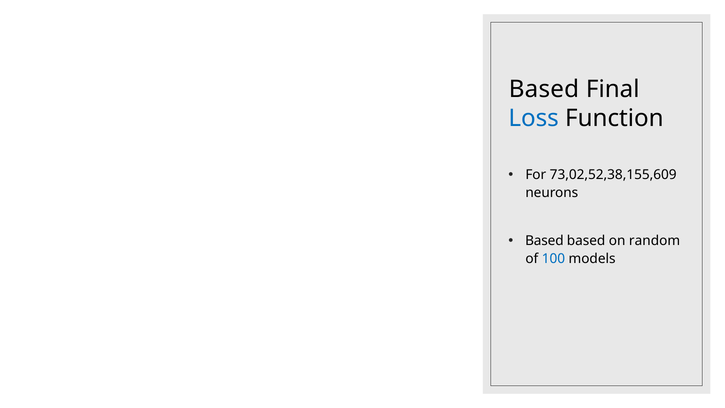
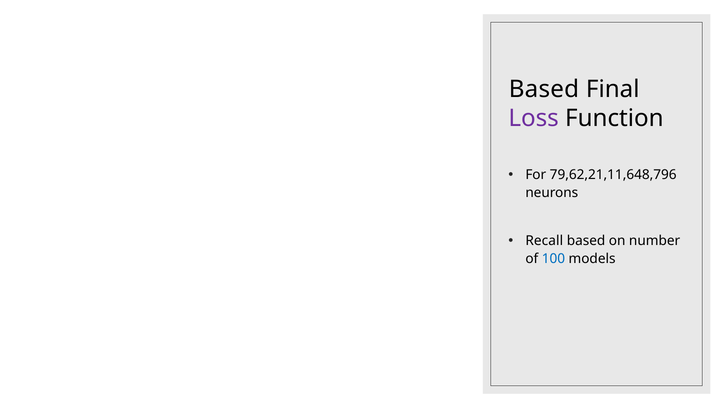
Loss colour: blue -> purple (534, 118)
73,02,52,38,155,609: 73,02,52,38,155,609 -> 79,62,21,11,648,796 (613, 175)
Based: Based -> Recall (544, 241)
random: random -> number (655, 241)
